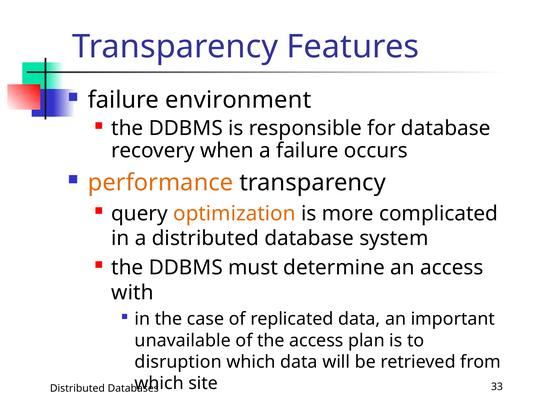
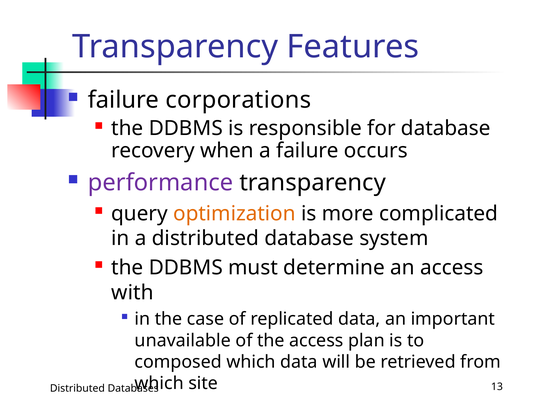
environment: environment -> corporations (238, 100)
performance colour: orange -> purple (161, 183)
disruption: disruption -> composed (178, 362)
33: 33 -> 13 (497, 387)
